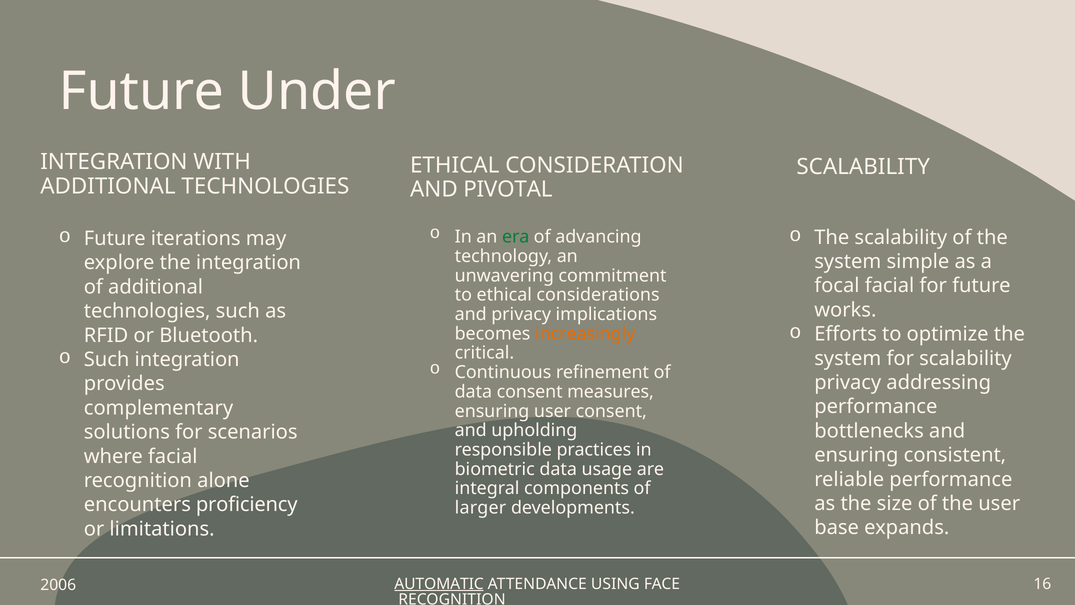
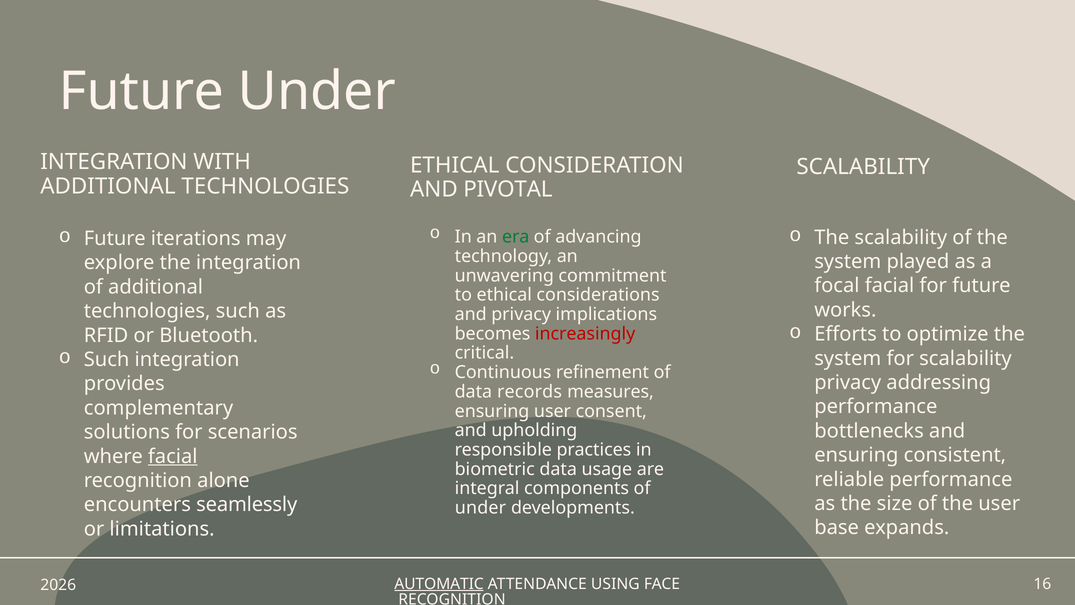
simple: simple -> played (918, 261)
increasingly colour: orange -> red (585, 334)
data consent: consent -> records (530, 392)
facial underline: none -> present (173, 456)
proficiency: proficiency -> seamlessly (247, 504)
larger: larger -> under (480, 508)
2006: 2006 -> 2026 (58, 585)
